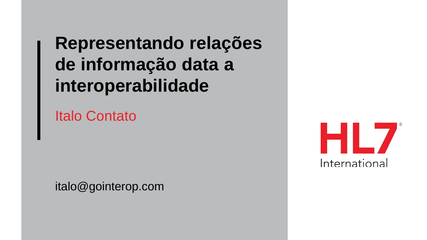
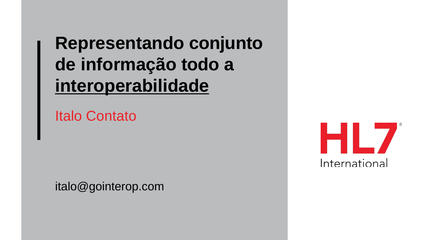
relações: relações -> conjunto (226, 43)
data: data -> todo (200, 65)
interoperabilidade underline: none -> present (132, 86)
